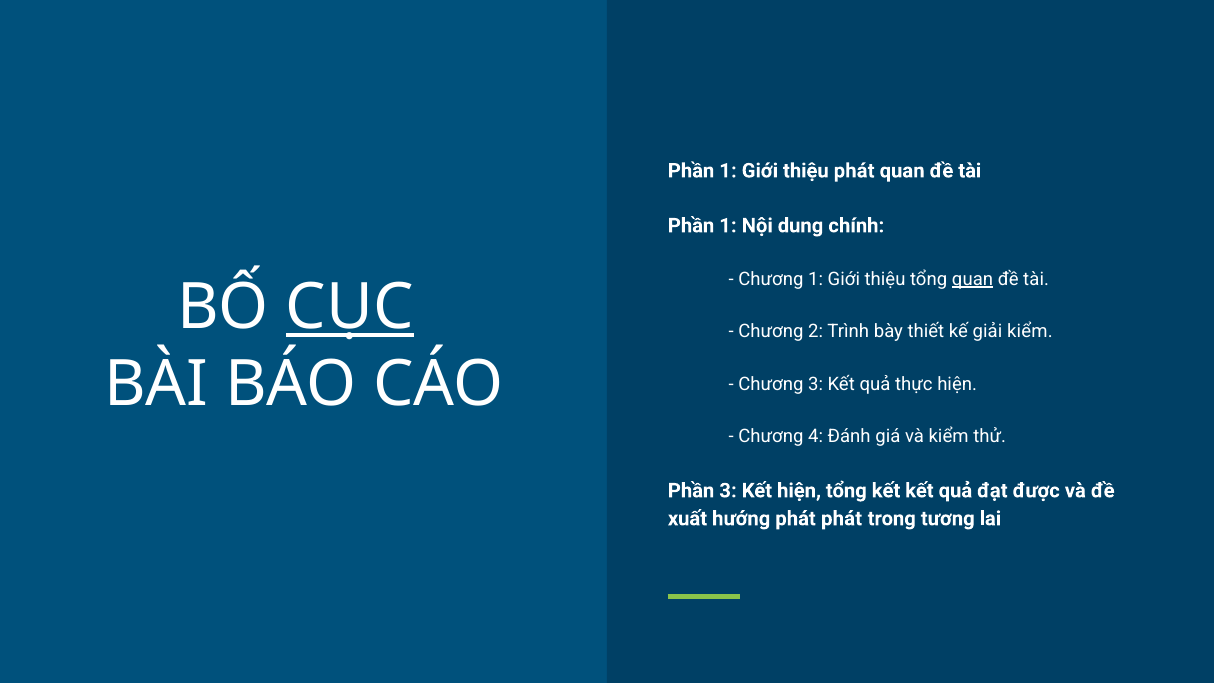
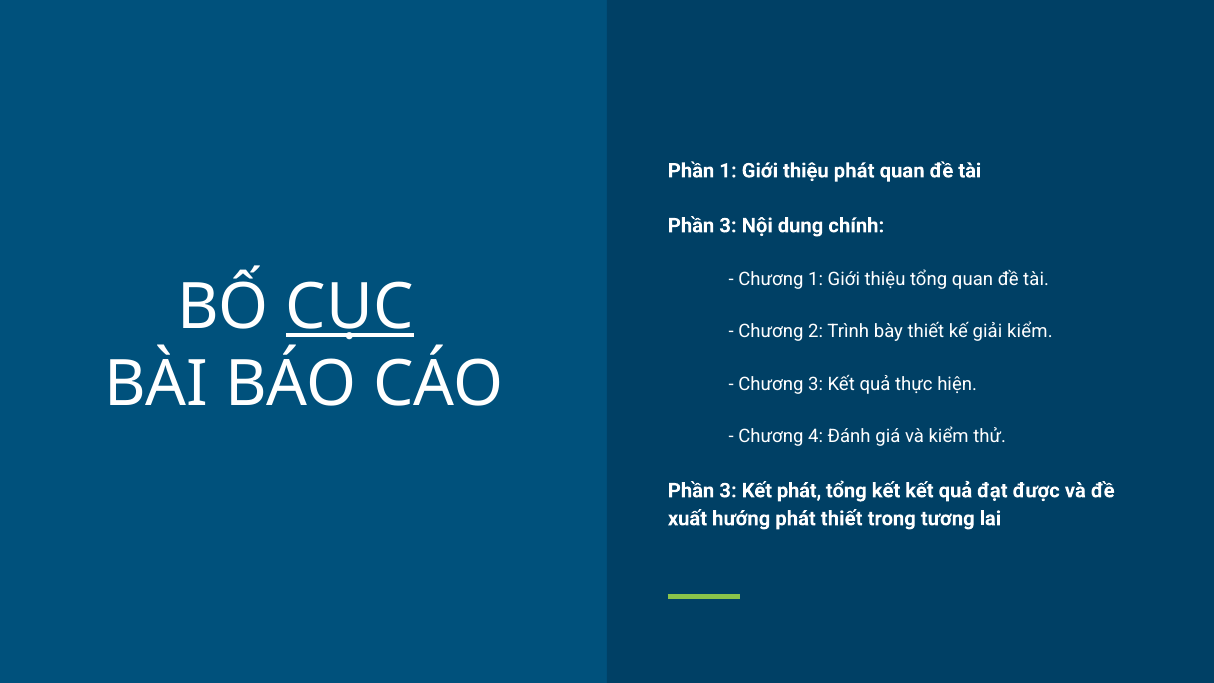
1: 1 -> 3 (728, 226)
quan underline: present -> none (973, 279)
Kết hiện: hiện -> phát (799, 491)
phát phát: phát -> thiết (842, 519)
